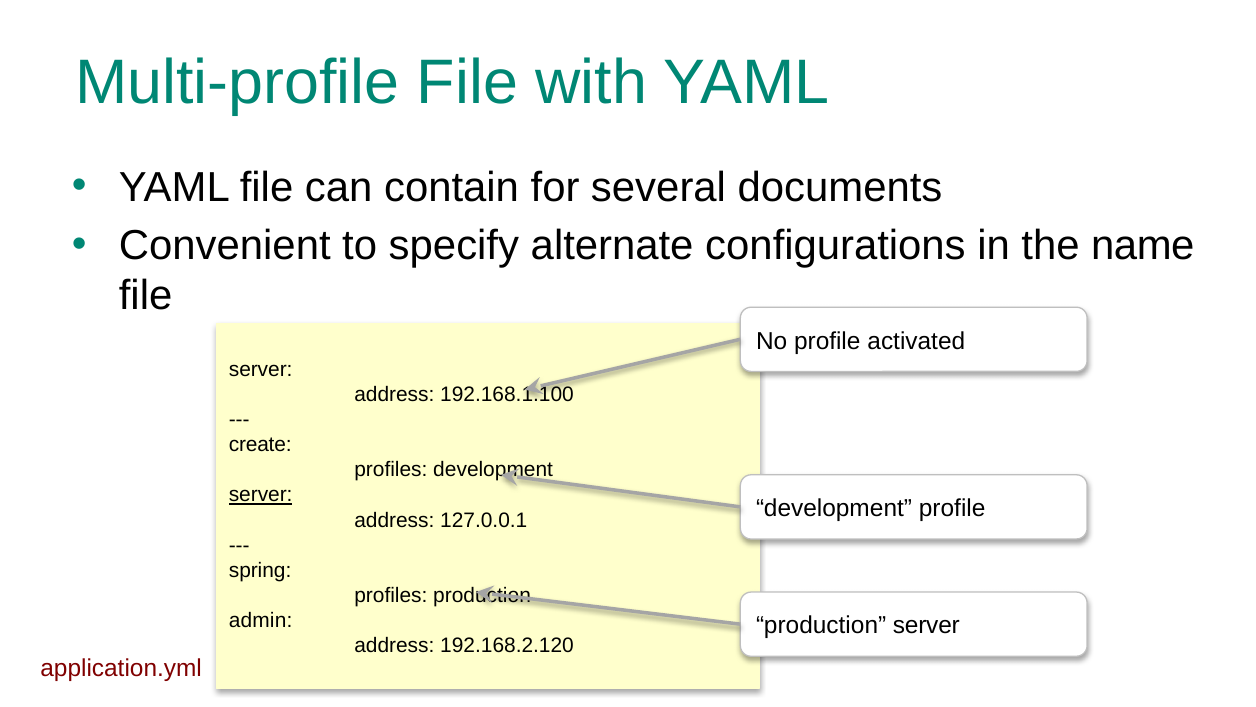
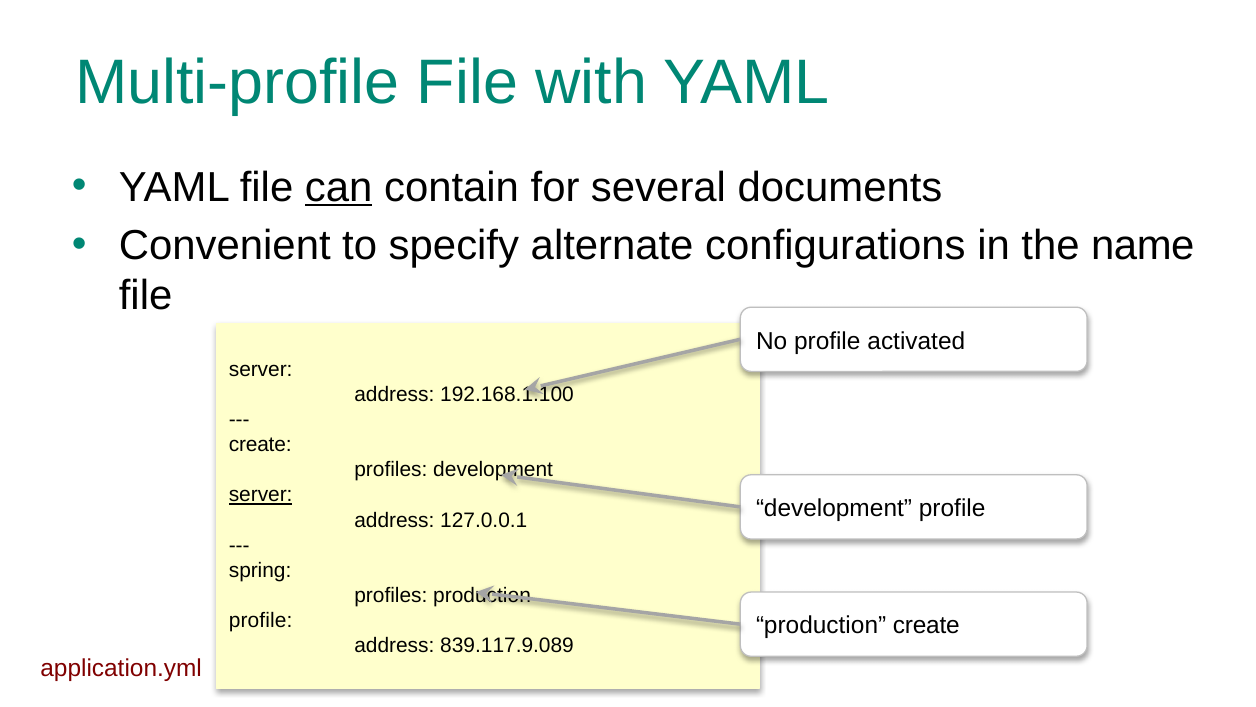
can underline: none -> present (339, 187)
admin: admin -> profile (261, 620)
production server: server -> create (926, 625)
192.168.2.120: 192.168.2.120 -> 839.117.9.089 (507, 645)
